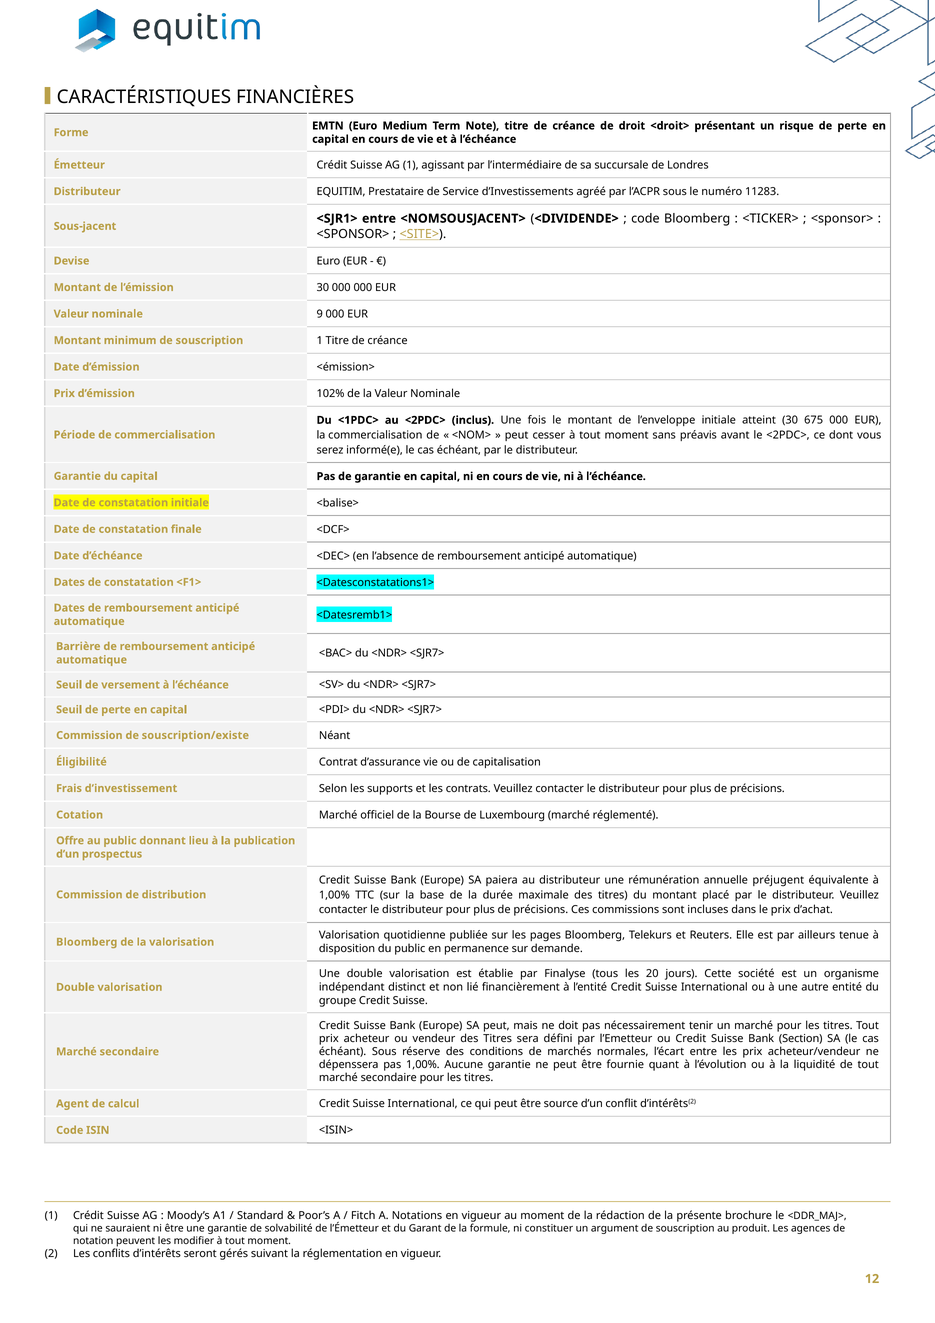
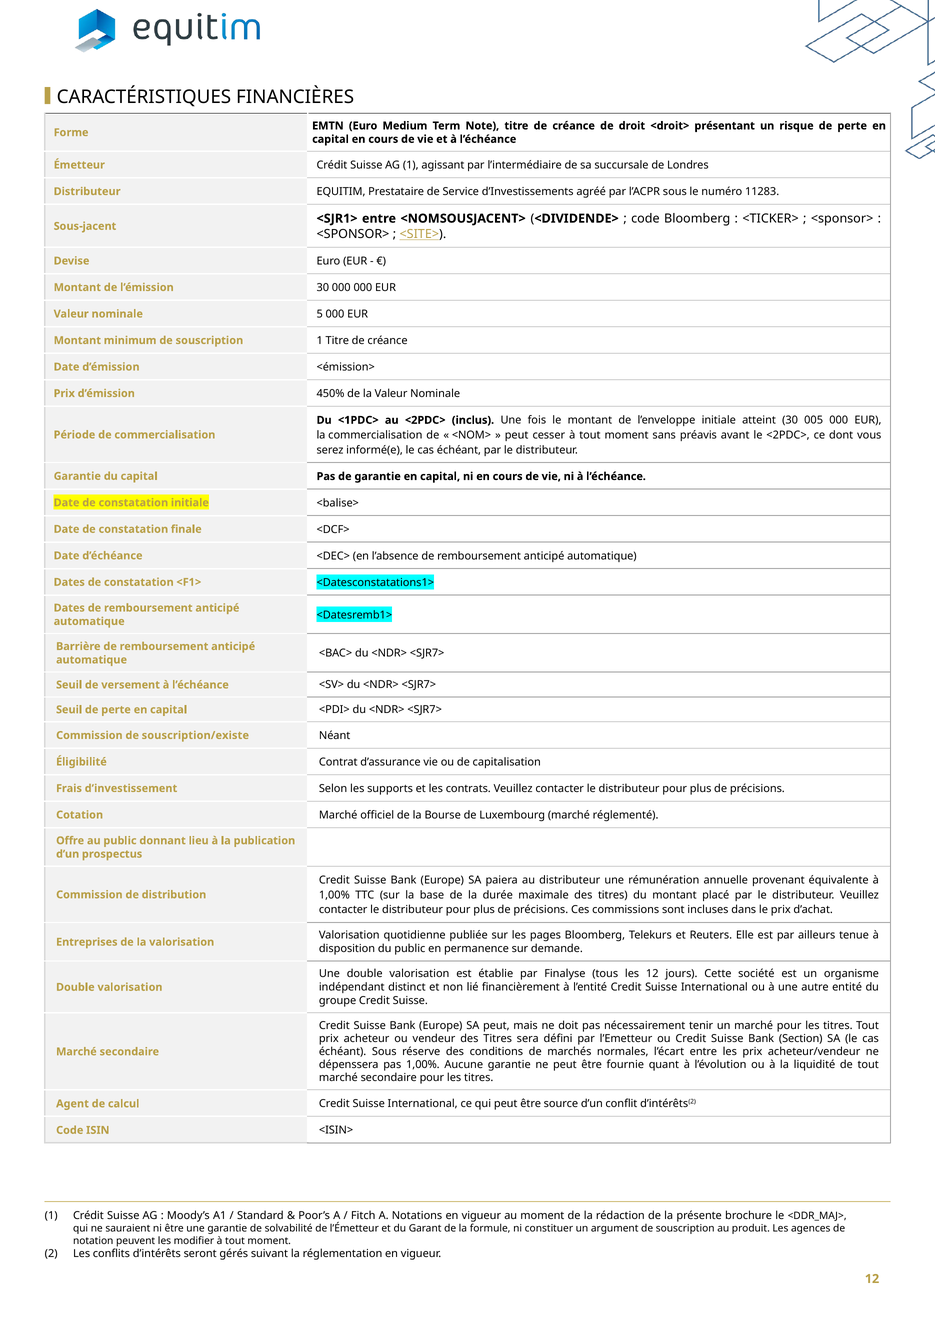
9: 9 -> 5 (320, 314)
102%: 102% -> 450% (331, 393)
675: 675 -> 005 (814, 420)
préjugent: préjugent -> provenant (778, 880)
Bloomberg: Bloomberg -> Entreprises (87, 942)
les 20: 20 -> 12 (652, 973)
